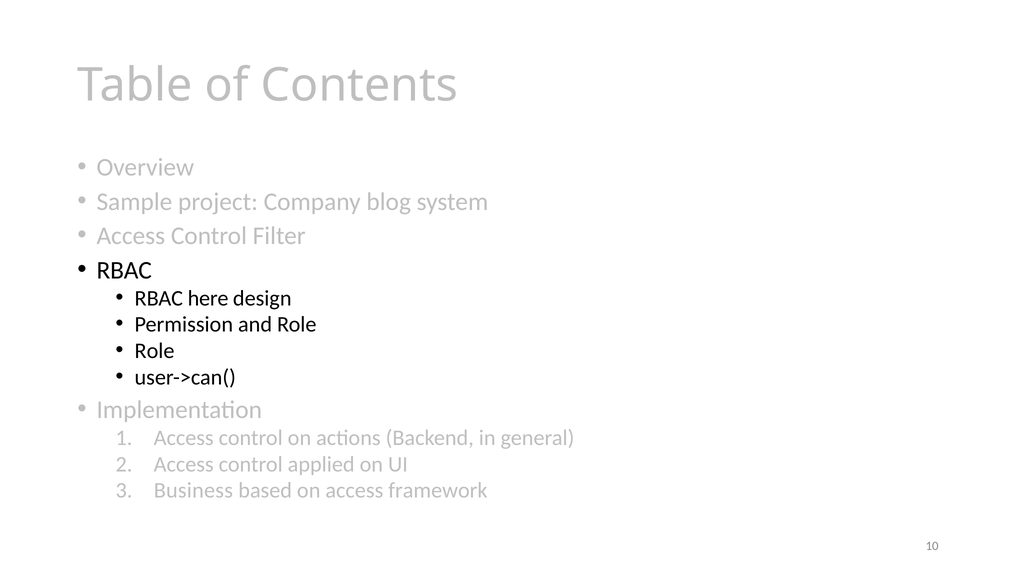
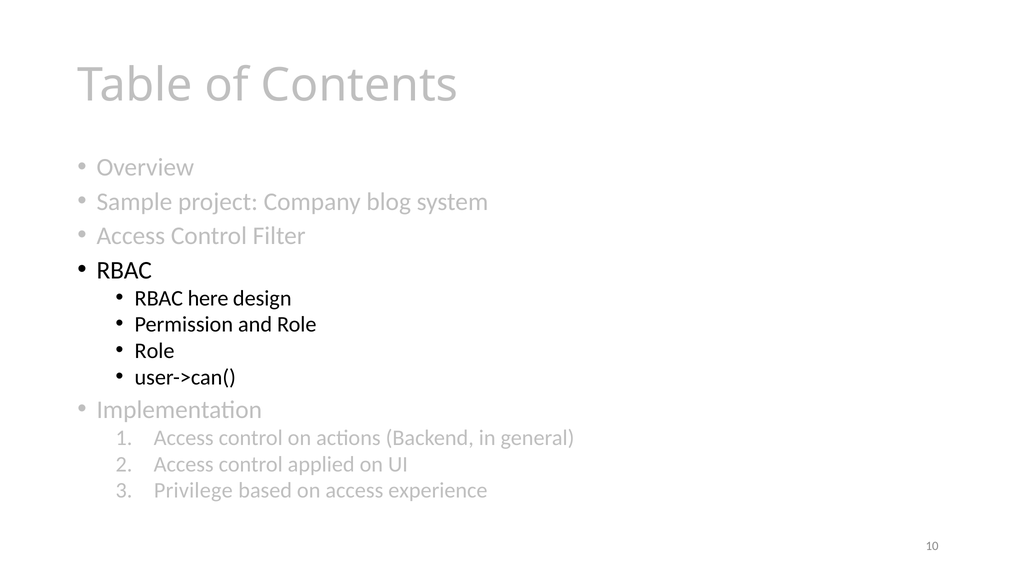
Business: Business -> Privilege (193, 490)
framework: framework -> experience (438, 490)
